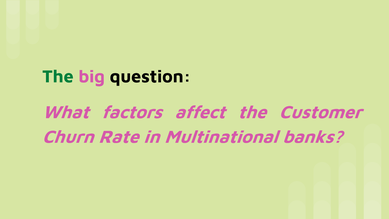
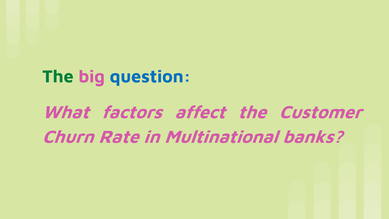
question colour: black -> blue (150, 76)
